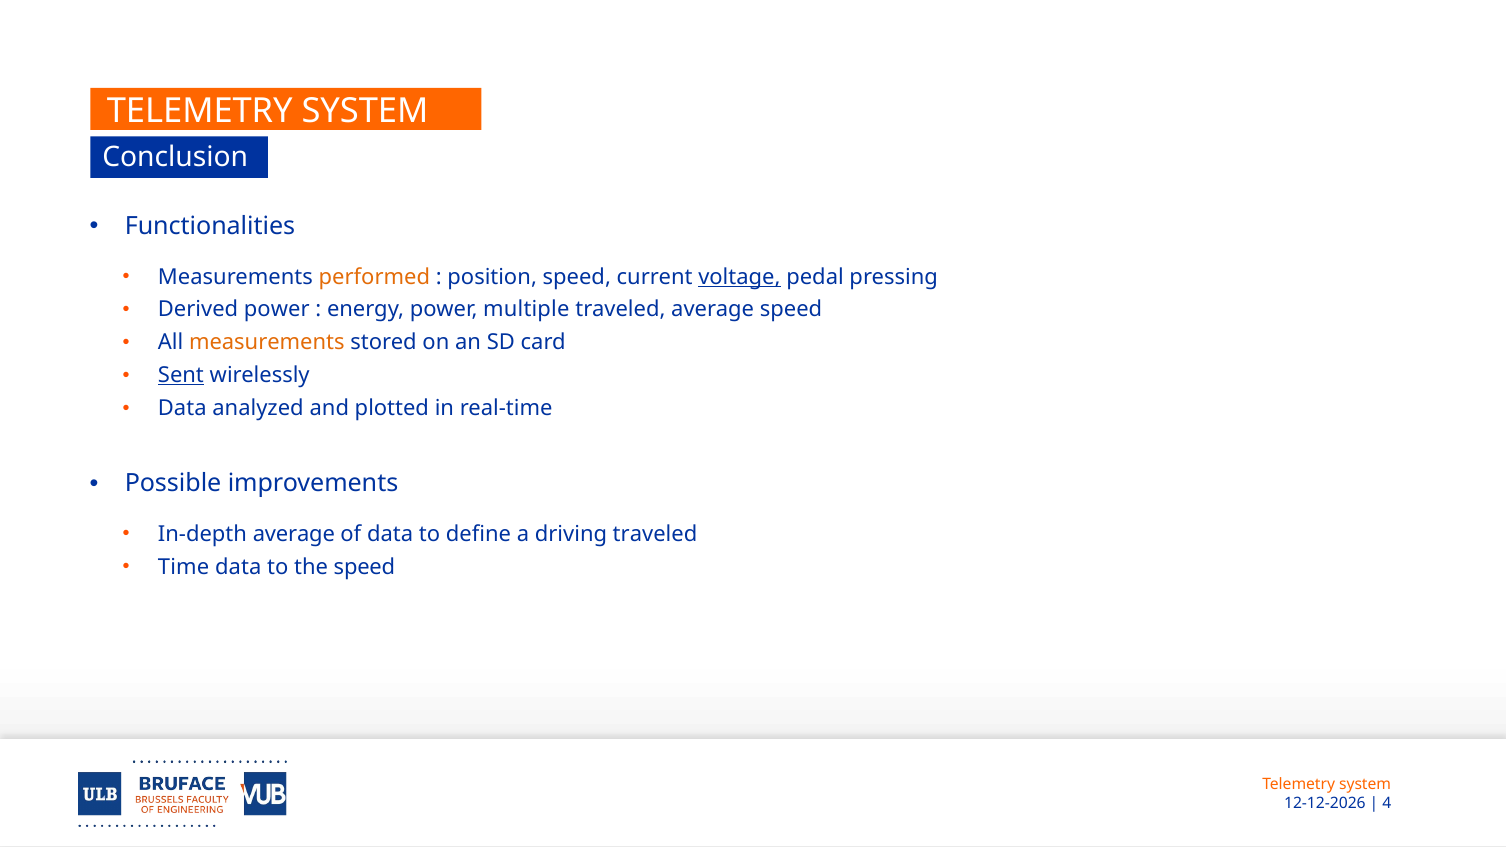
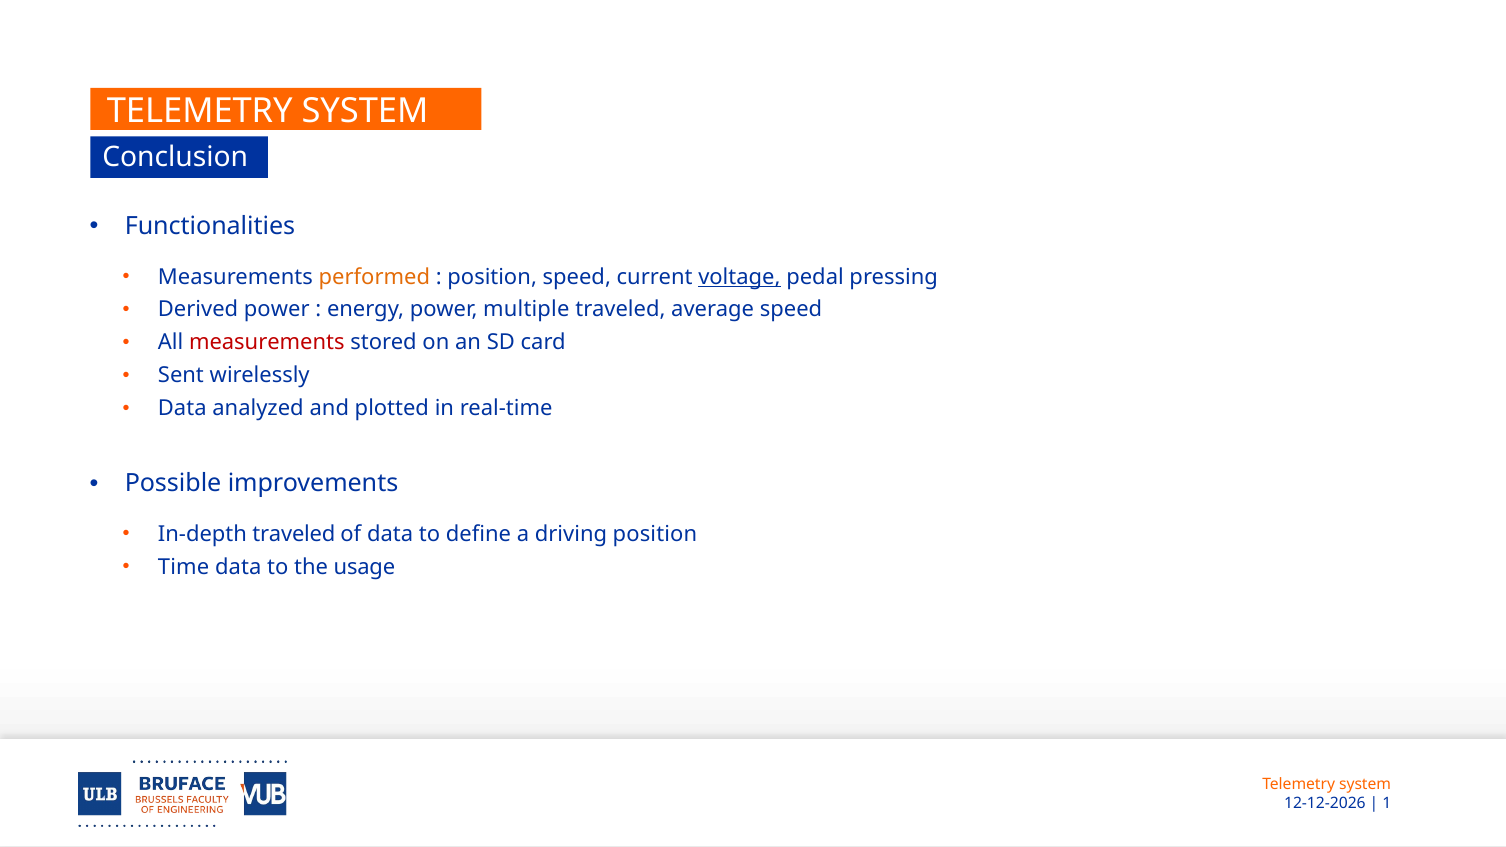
measurements colour: orange -> red (267, 343)
Sent underline: present -> none (181, 375)
In-depth average: average -> traveled (294, 534)
driving traveled: traveled -> position (655, 534)
the speed: speed -> usage (364, 567)
4: 4 -> 1 (1387, 803)
